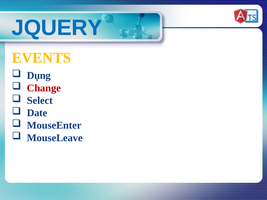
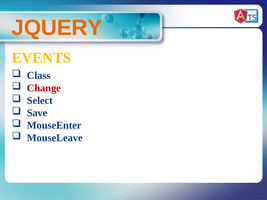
JQUERY colour: blue -> orange (57, 28)
Dụng: Dụng -> Class (39, 76)
Date: Date -> Save (37, 113)
